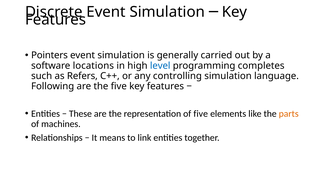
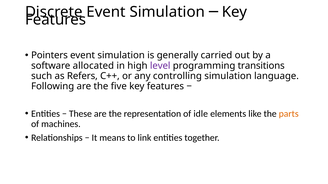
locations: locations -> allocated (93, 66)
level colour: blue -> purple (160, 66)
completes: completes -> transitions (261, 66)
of five: five -> idle (201, 114)
